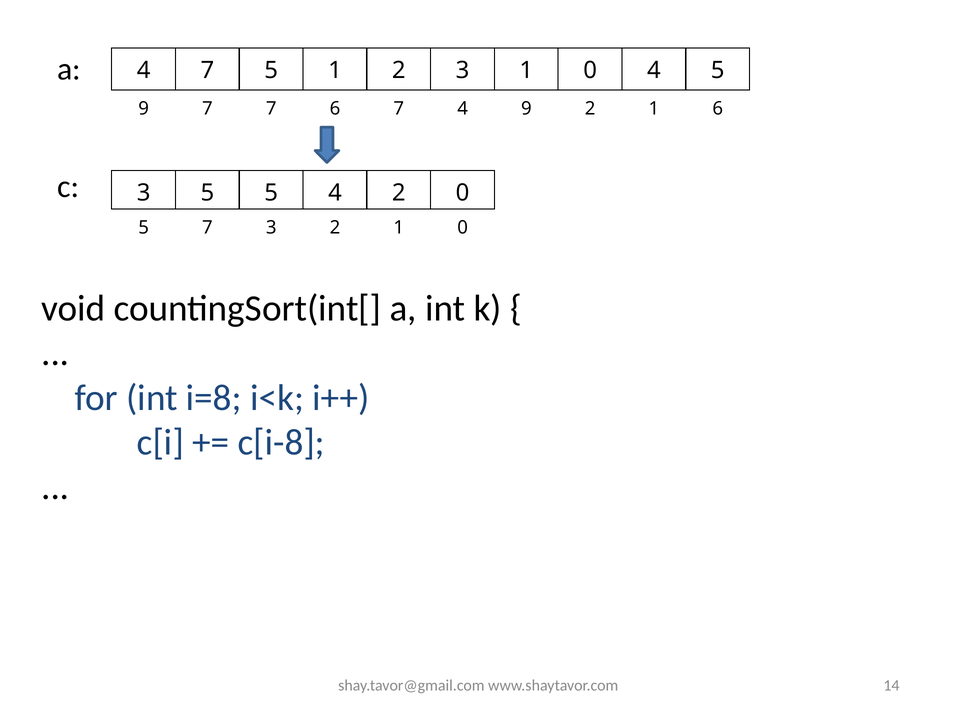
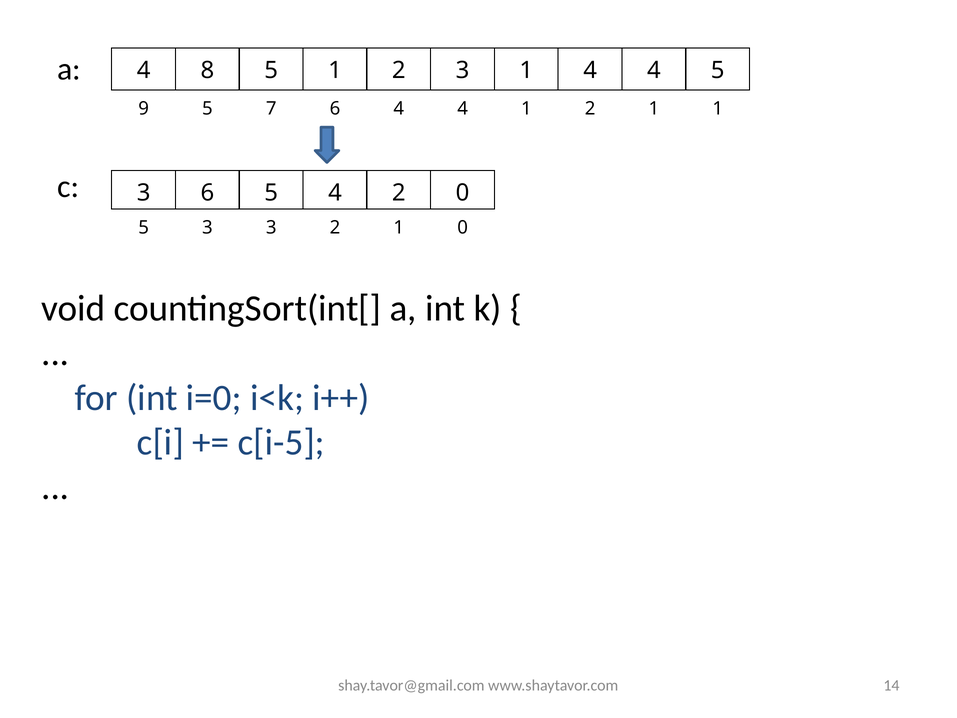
4 7: 7 -> 8 (207, 70)
3 1 0: 0 -> 4 (590, 70)
9 7: 7 -> 5 (207, 109)
6 7: 7 -> 4 (399, 109)
4 9: 9 -> 1 (526, 109)
1 6: 6 -> 1 (718, 109)
3 5: 5 -> 6 (207, 193)
5 7: 7 -> 3 (207, 228)
i=8: i=8 -> i=0 (214, 398)
c[i-8: c[i-8 -> c[i-5 (281, 442)
